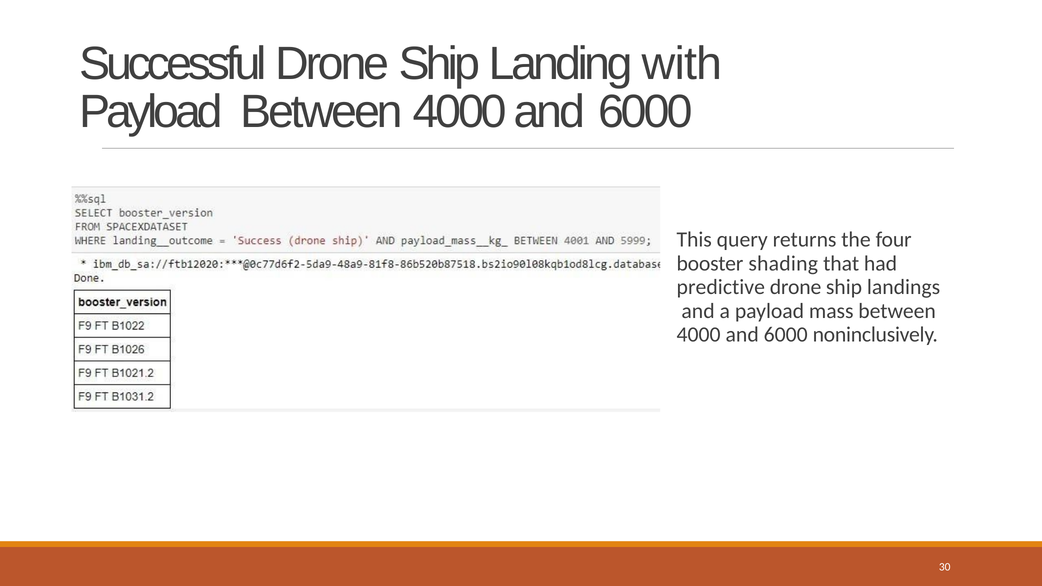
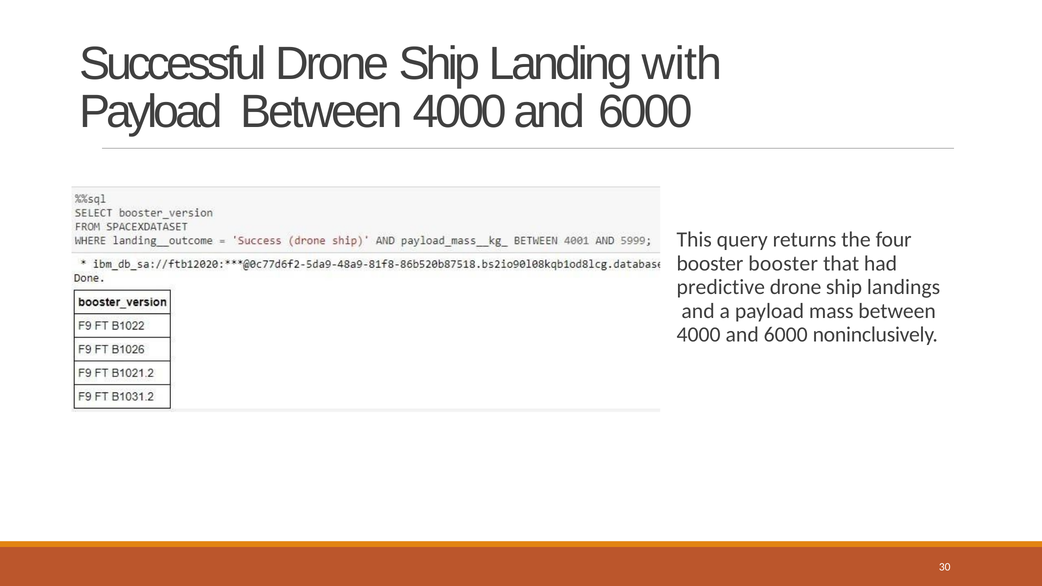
booster shading: shading -> booster (783, 264)
